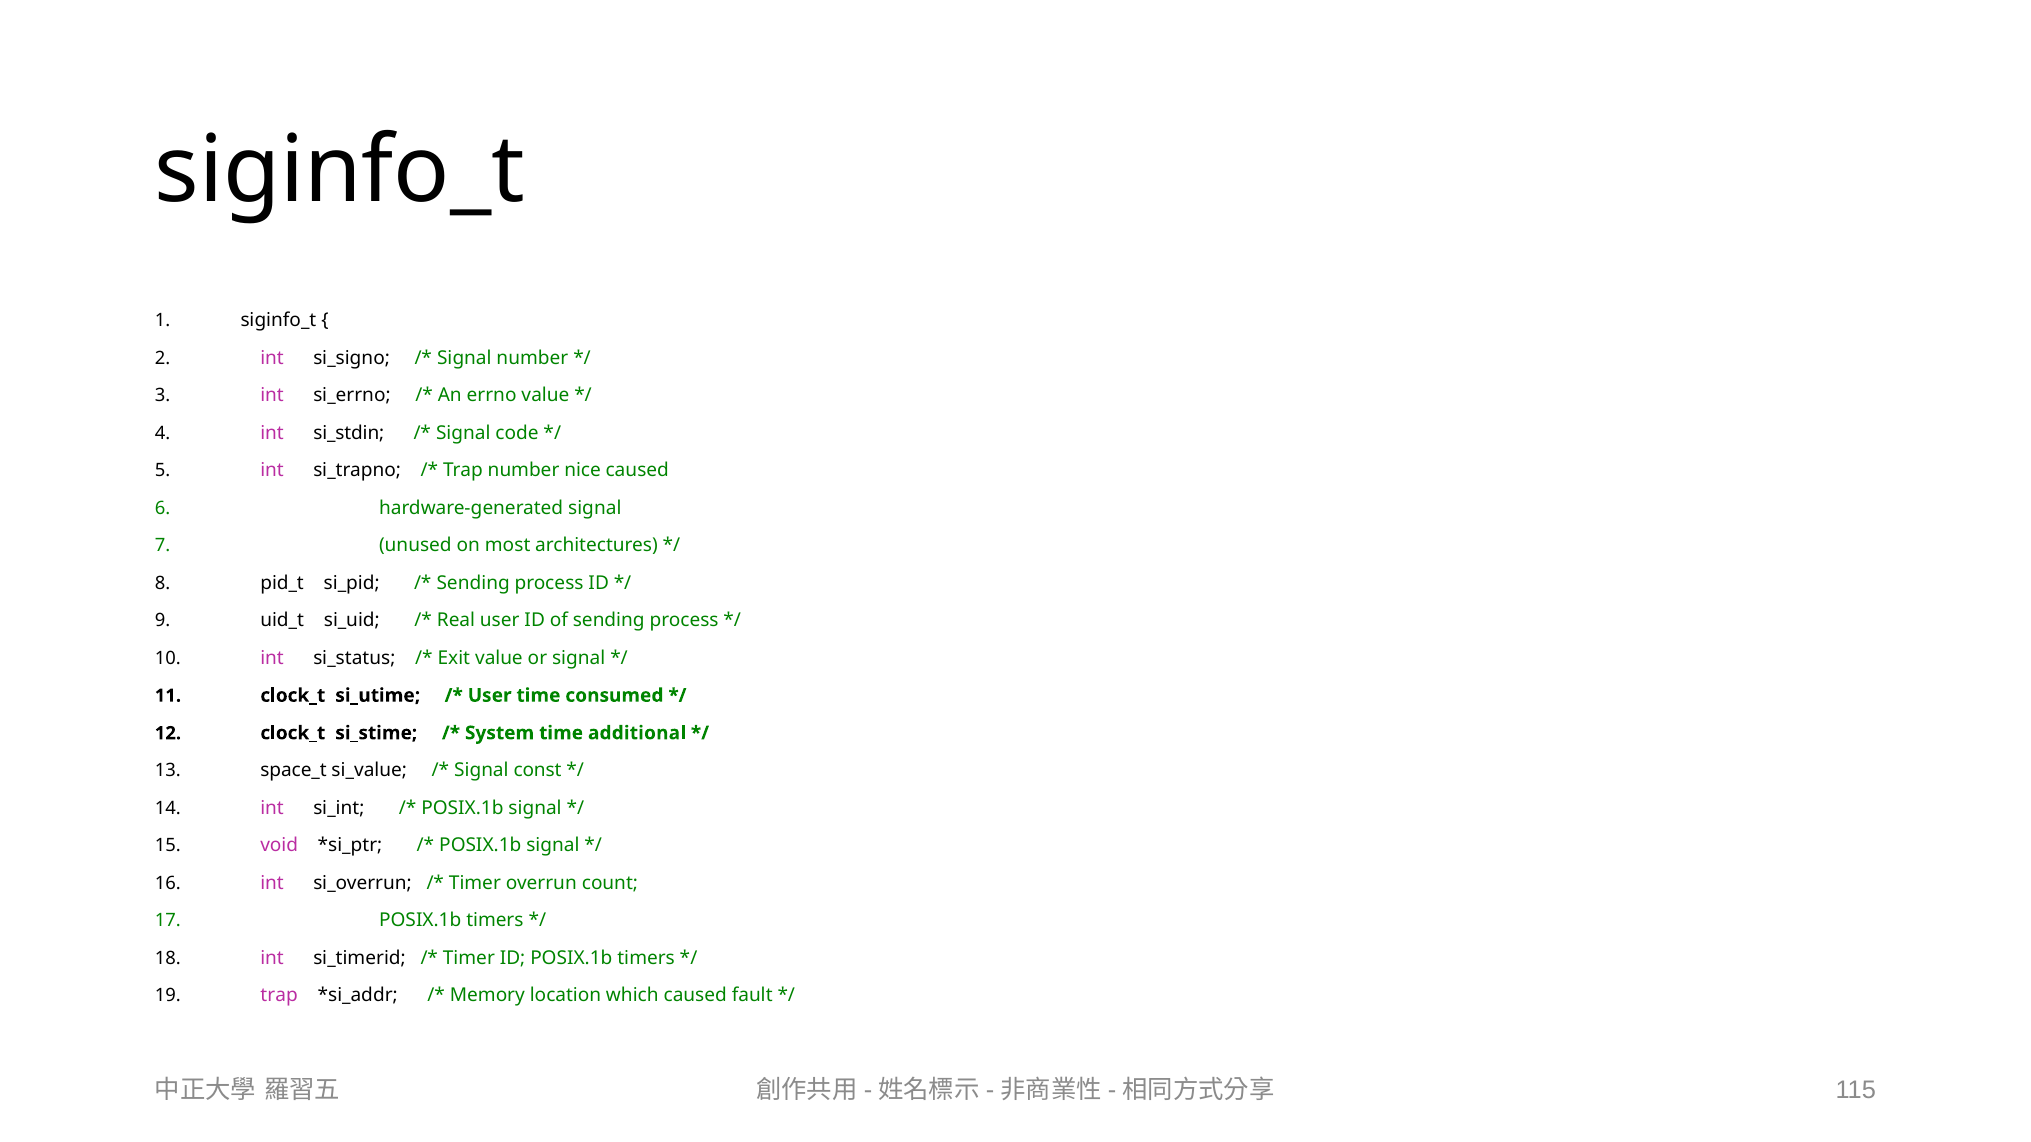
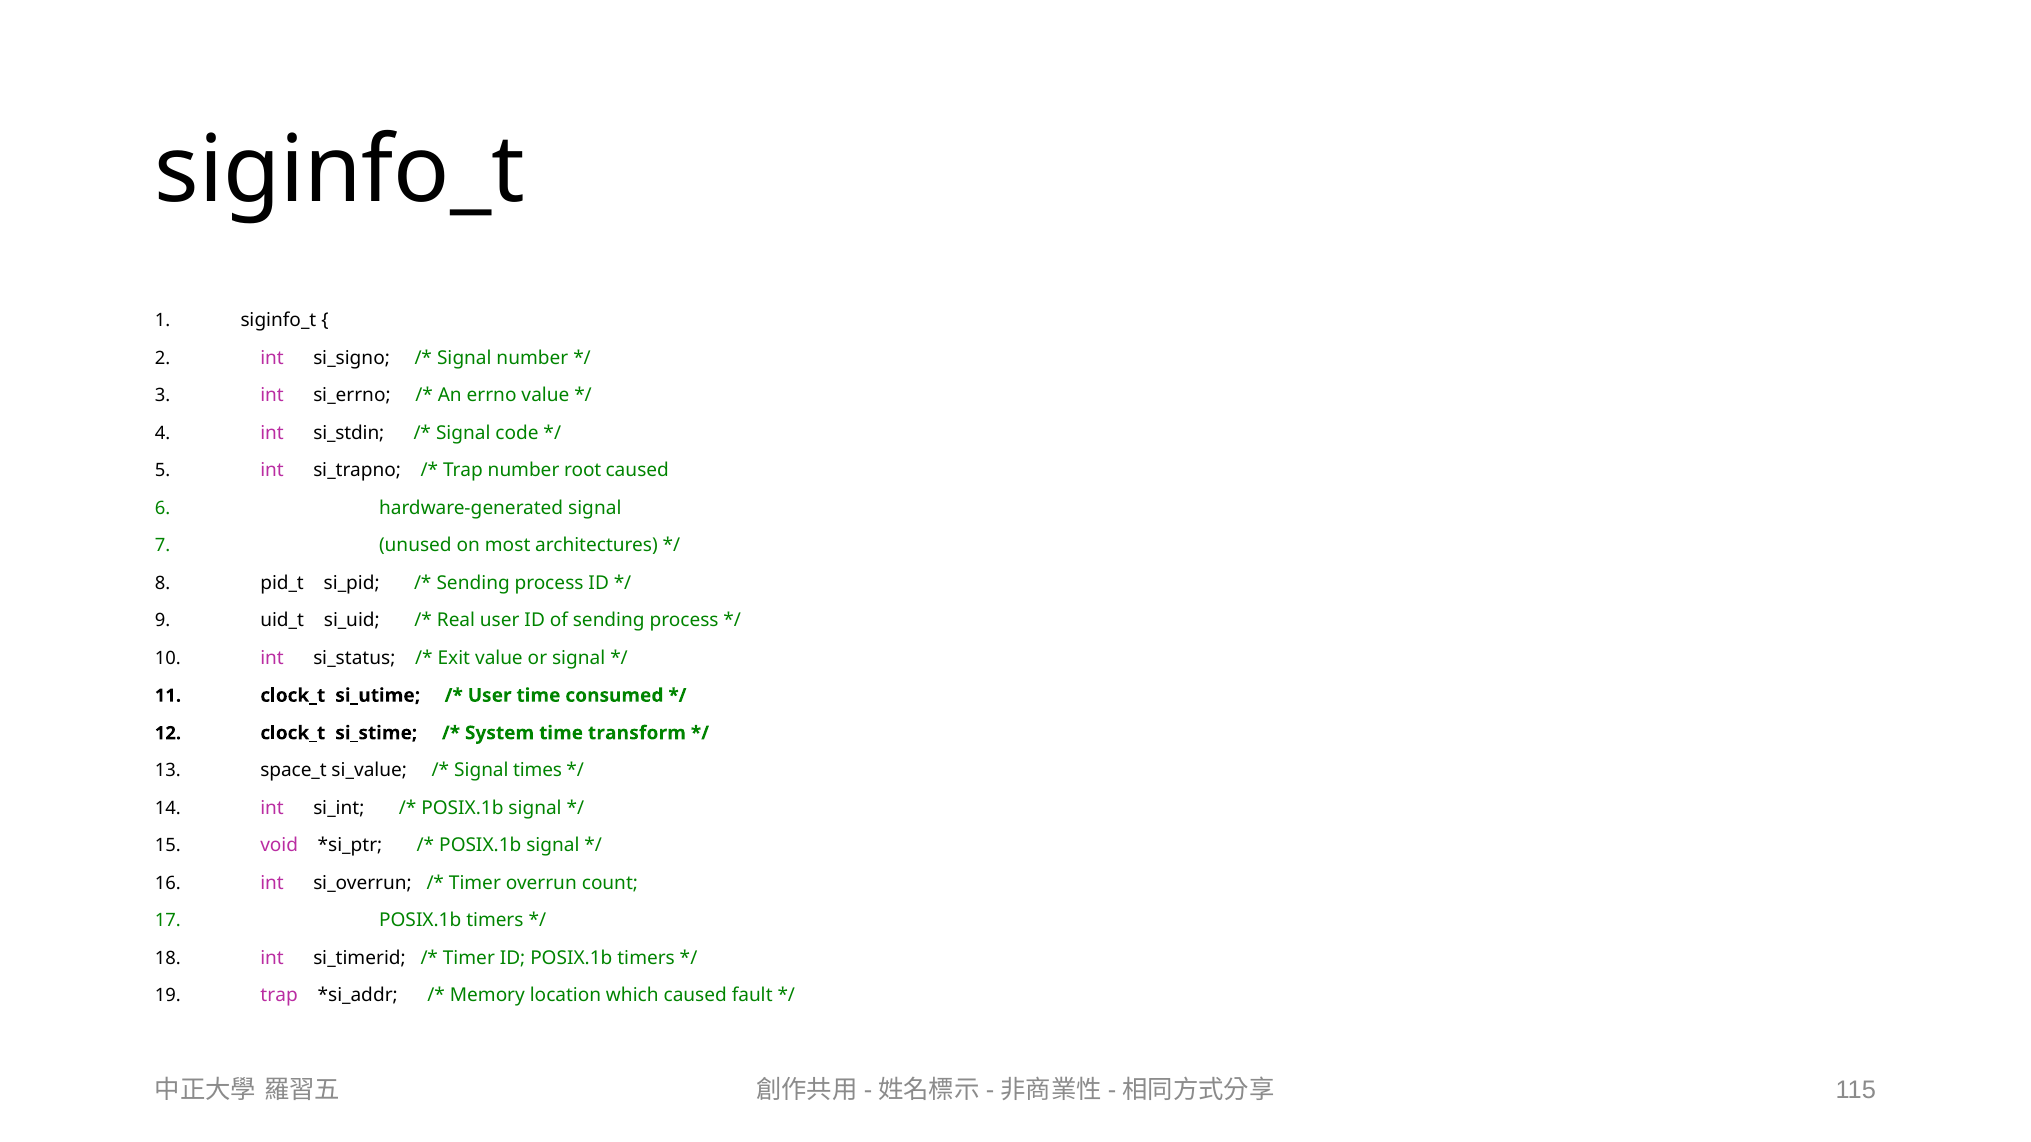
nice: nice -> root (583, 470)
additional: additional -> transform (637, 733)
const: const -> times (538, 771)
